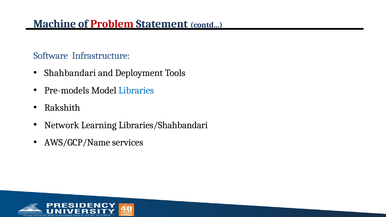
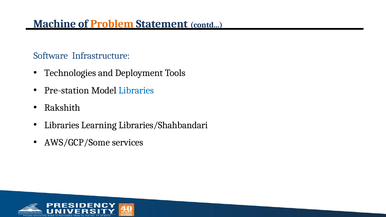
Problem colour: red -> orange (112, 24)
Shahbandari: Shahbandari -> Technologies (70, 73)
Pre-models: Pre-models -> Pre-station (67, 90)
Network: Network -> Libraries (62, 125)
AWS/GCP/Name: AWS/GCP/Name -> AWS/GCP/Some (77, 143)
